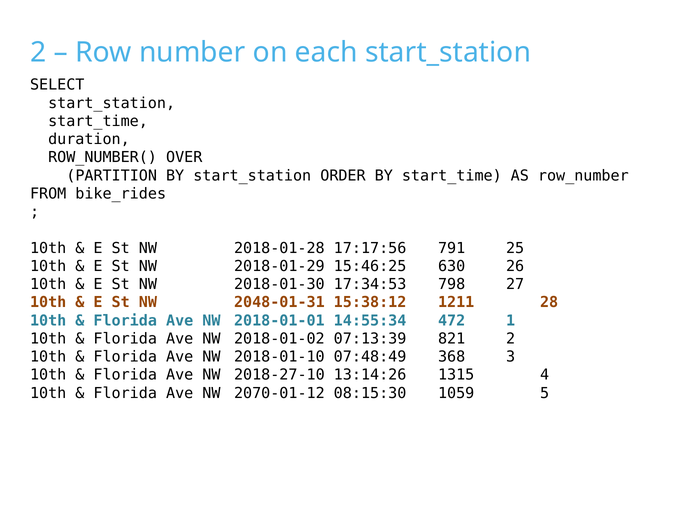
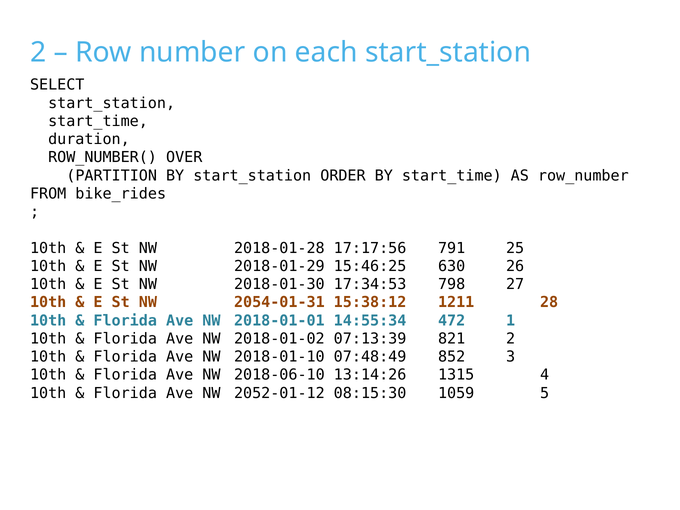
2048-01-31: 2048-01-31 -> 2054-01-31 (279, 302)
368: 368 -> 852 (452, 357)
2018-27-10: 2018-27-10 -> 2018-06-10 (279, 375)
2070-01-12: 2070-01-12 -> 2052-01-12 (279, 393)
